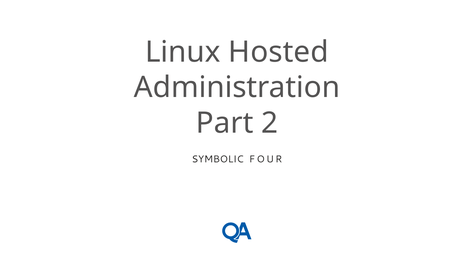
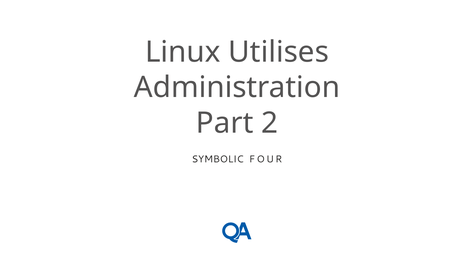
Hosted: Hosted -> Utilises (279, 52)
